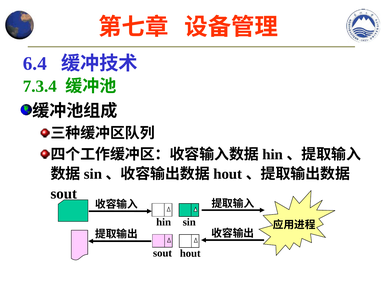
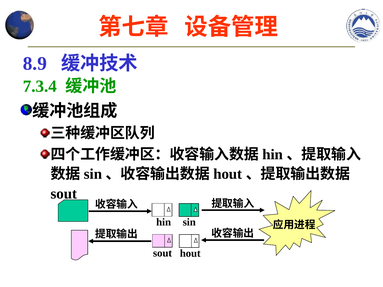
6.4: 6.4 -> 8.9 (35, 64)
